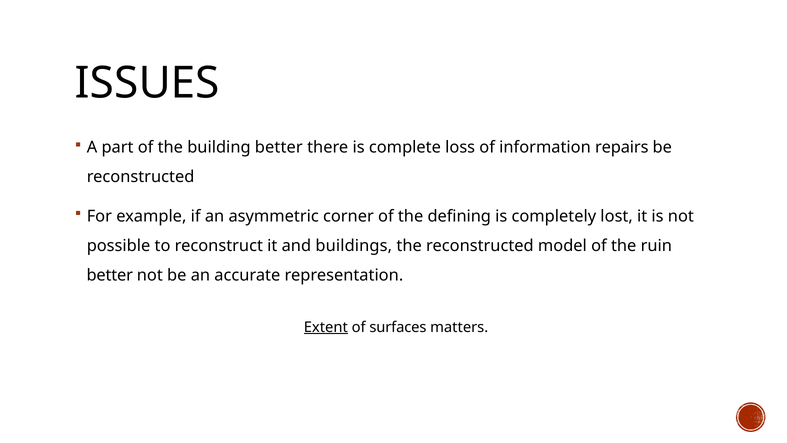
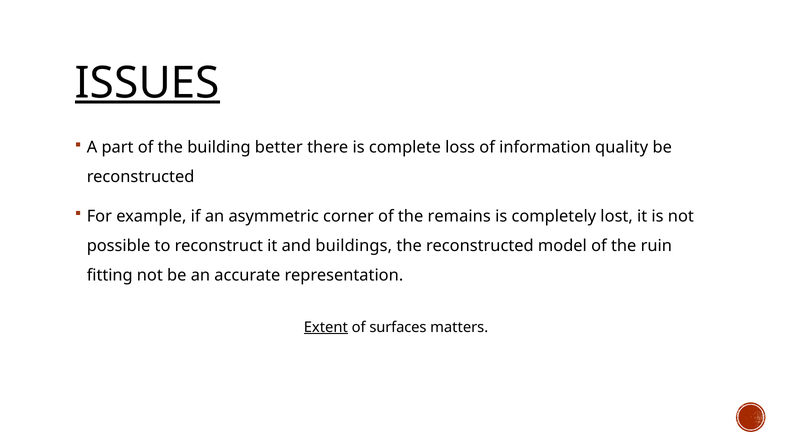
ISSUES underline: none -> present (147, 83)
repairs: repairs -> quality (622, 147)
defining: defining -> remains (459, 216)
better: better -> fitting (110, 275)
